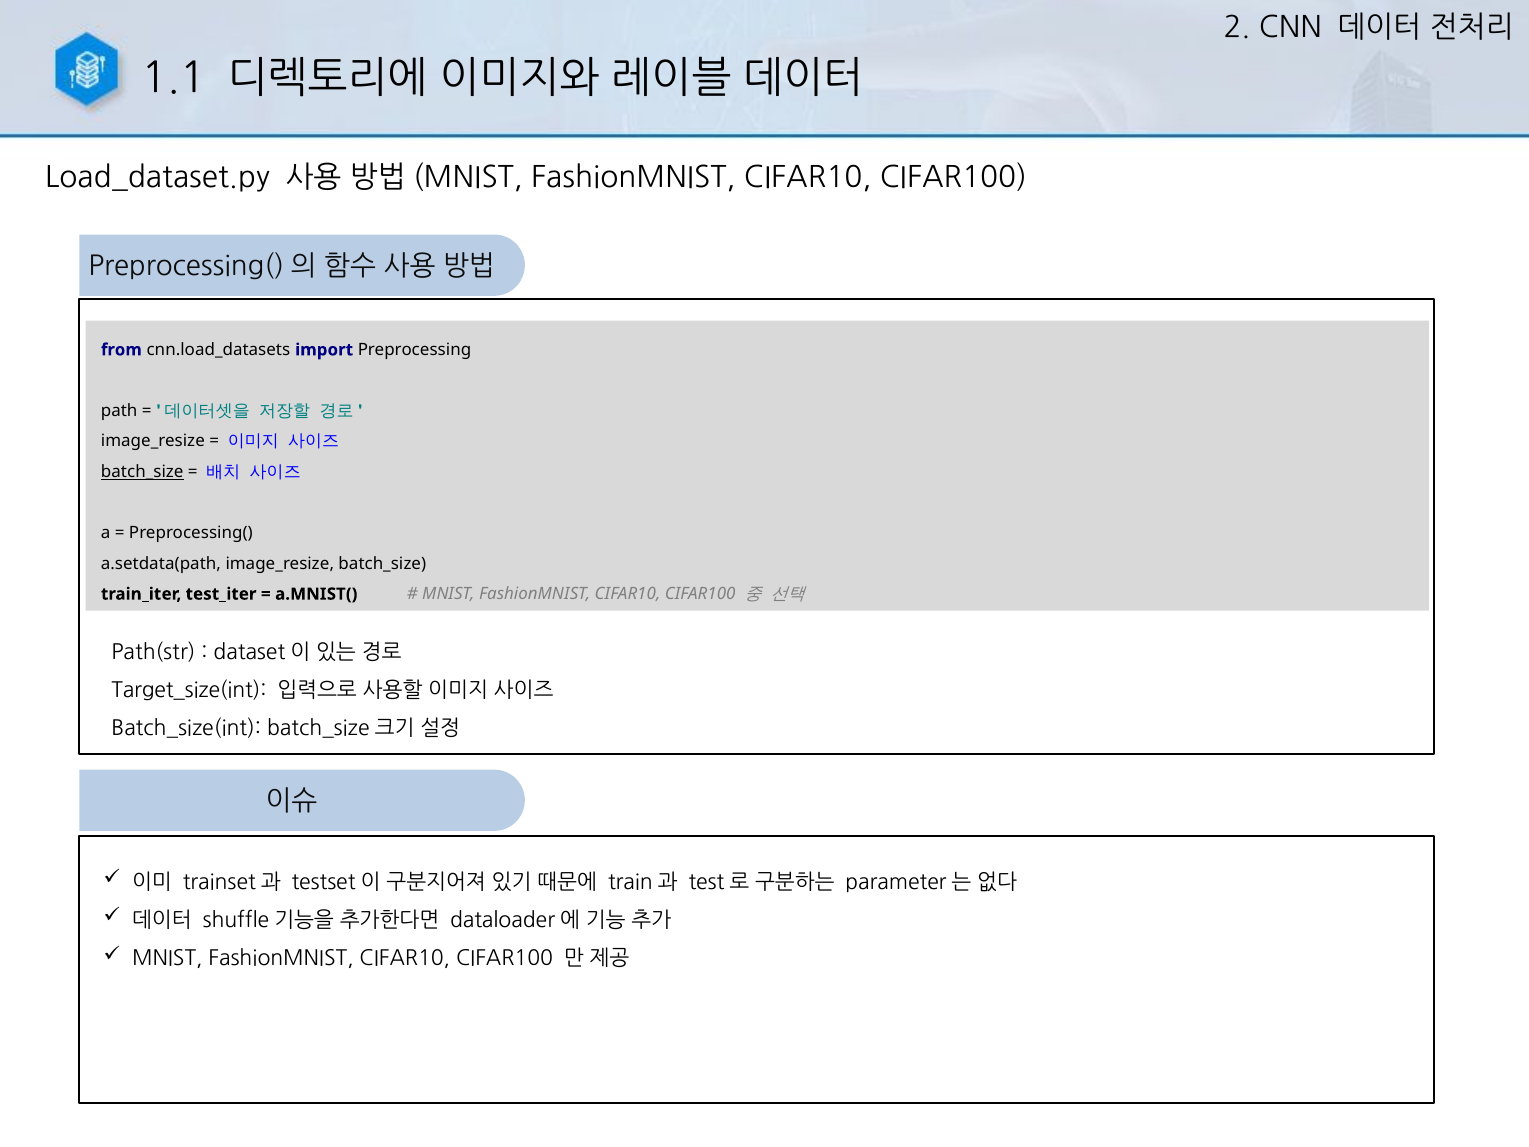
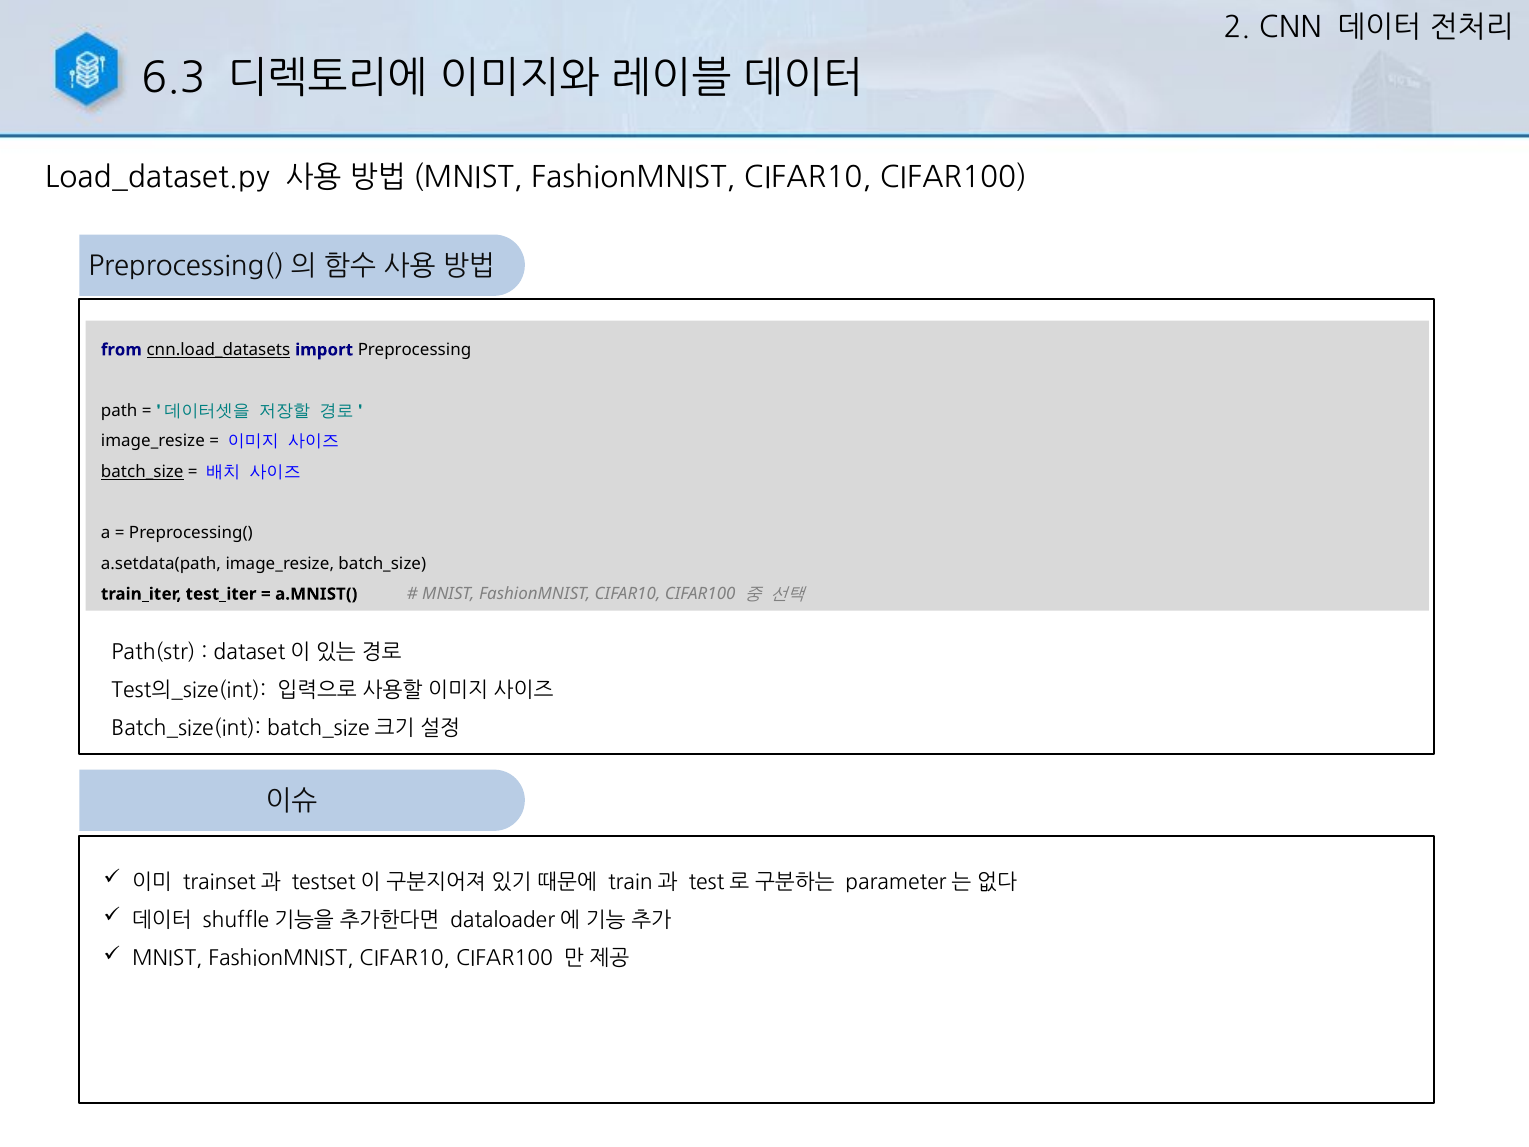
1.1: 1.1 -> 6.3 (174, 78)
cnn.load_datasets underline: none -> present (218, 350)
Target_size(int: Target_size(int -> Test의_size(int (189, 690)
